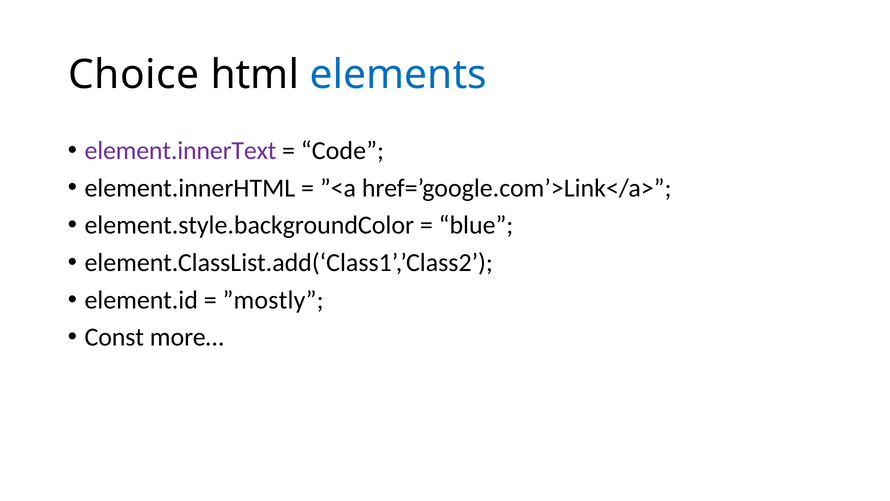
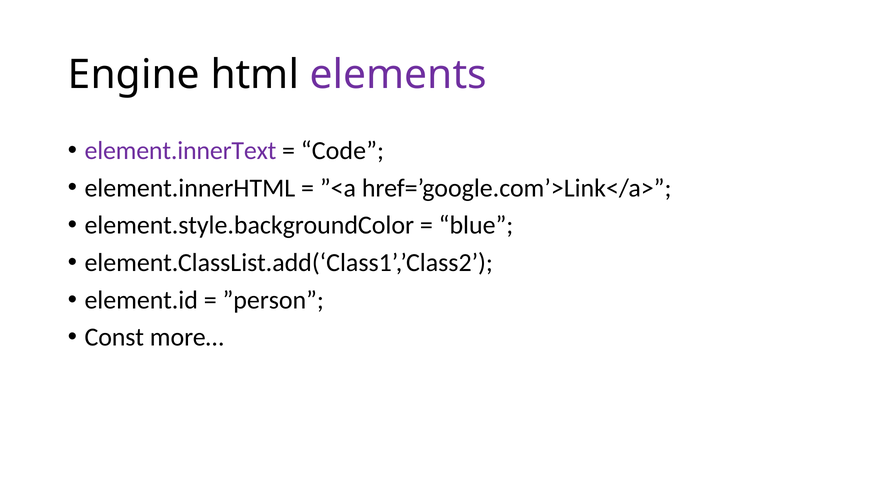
Choice: Choice -> Engine (134, 75)
elements colour: blue -> purple (398, 75)
”mostly: ”mostly -> ”person (273, 300)
